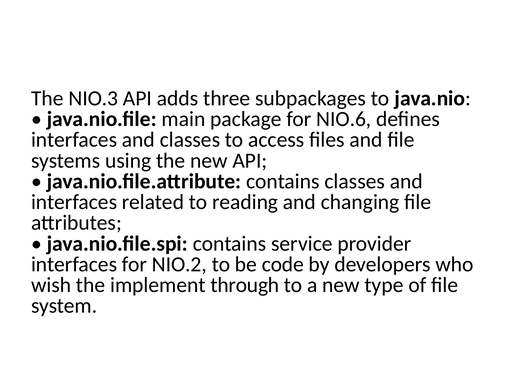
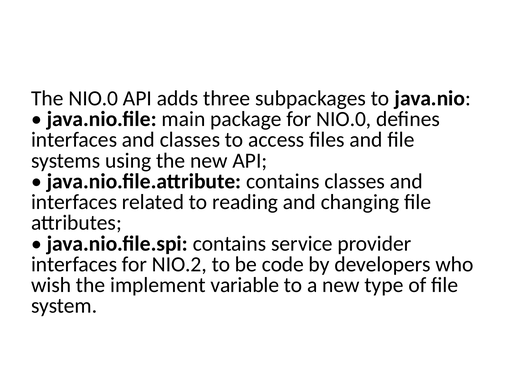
The NIO.3: NIO.3 -> NIO.0 (93, 98)
for NIO.6: NIO.6 -> NIO.0 (344, 119)
through: through -> variable (245, 285)
